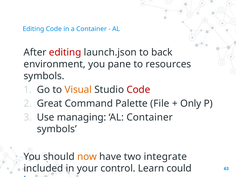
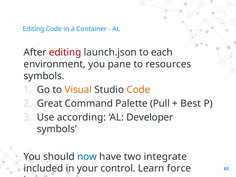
back: back -> each (162, 52)
Code colour: red -> orange (138, 90)
File: File -> Pull (160, 104)
Only: Only -> Best (191, 104)
managing: managing -> according (81, 117)
AL Container: Container -> Developer (150, 117)
now colour: orange -> blue (87, 157)
could: could -> force (179, 168)
